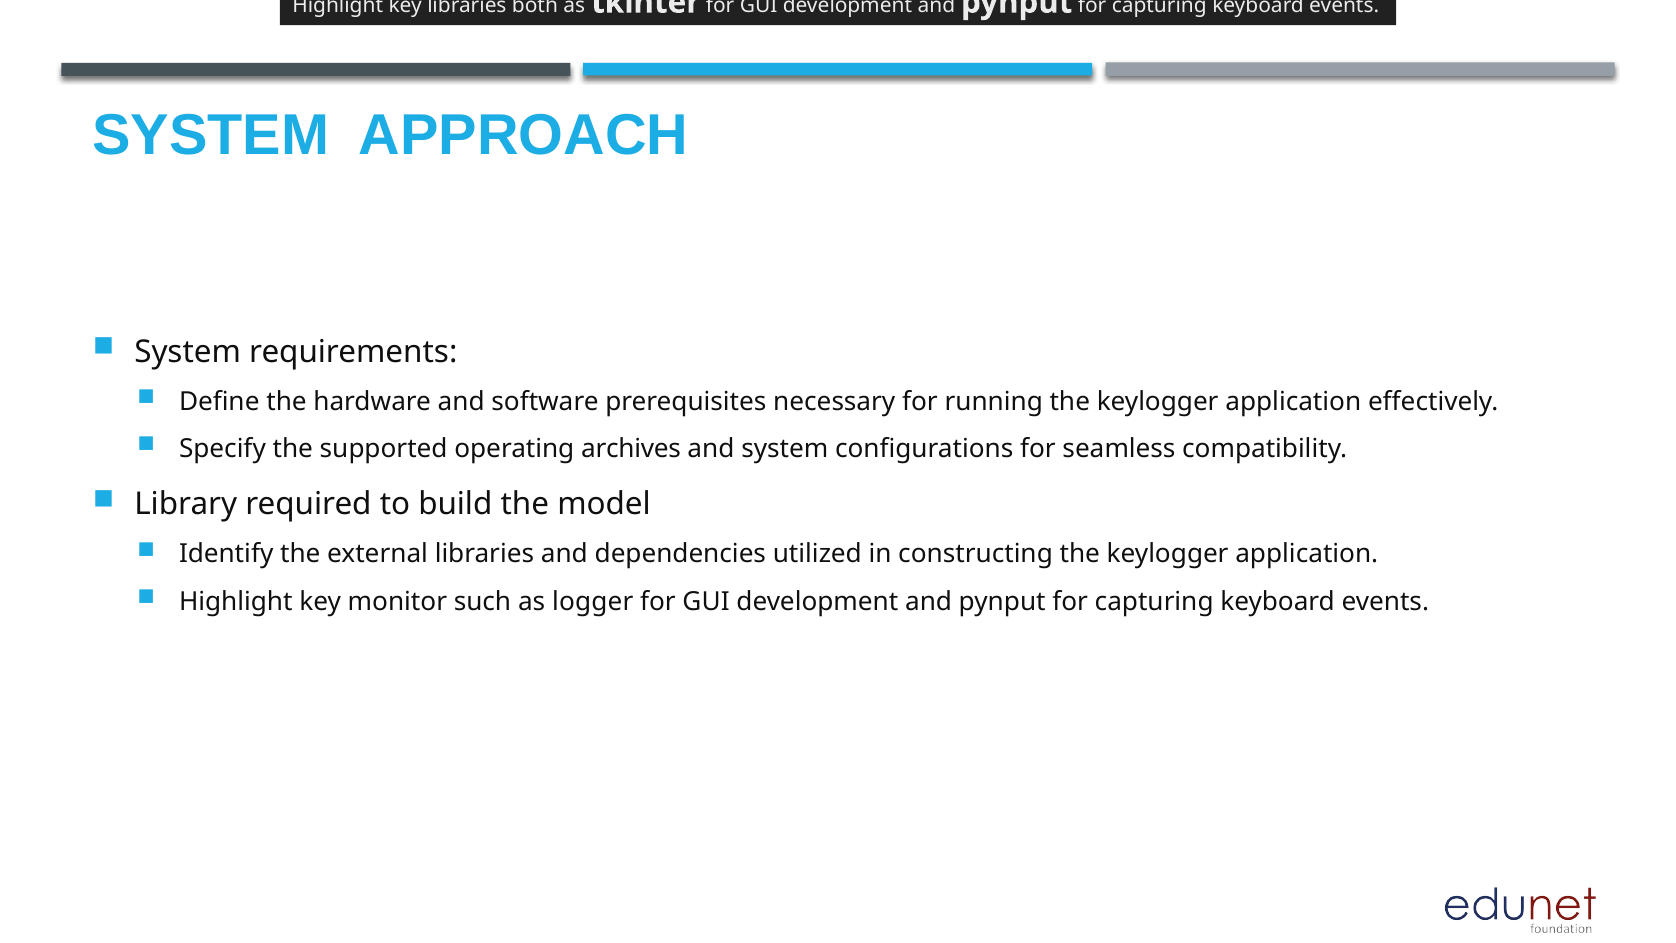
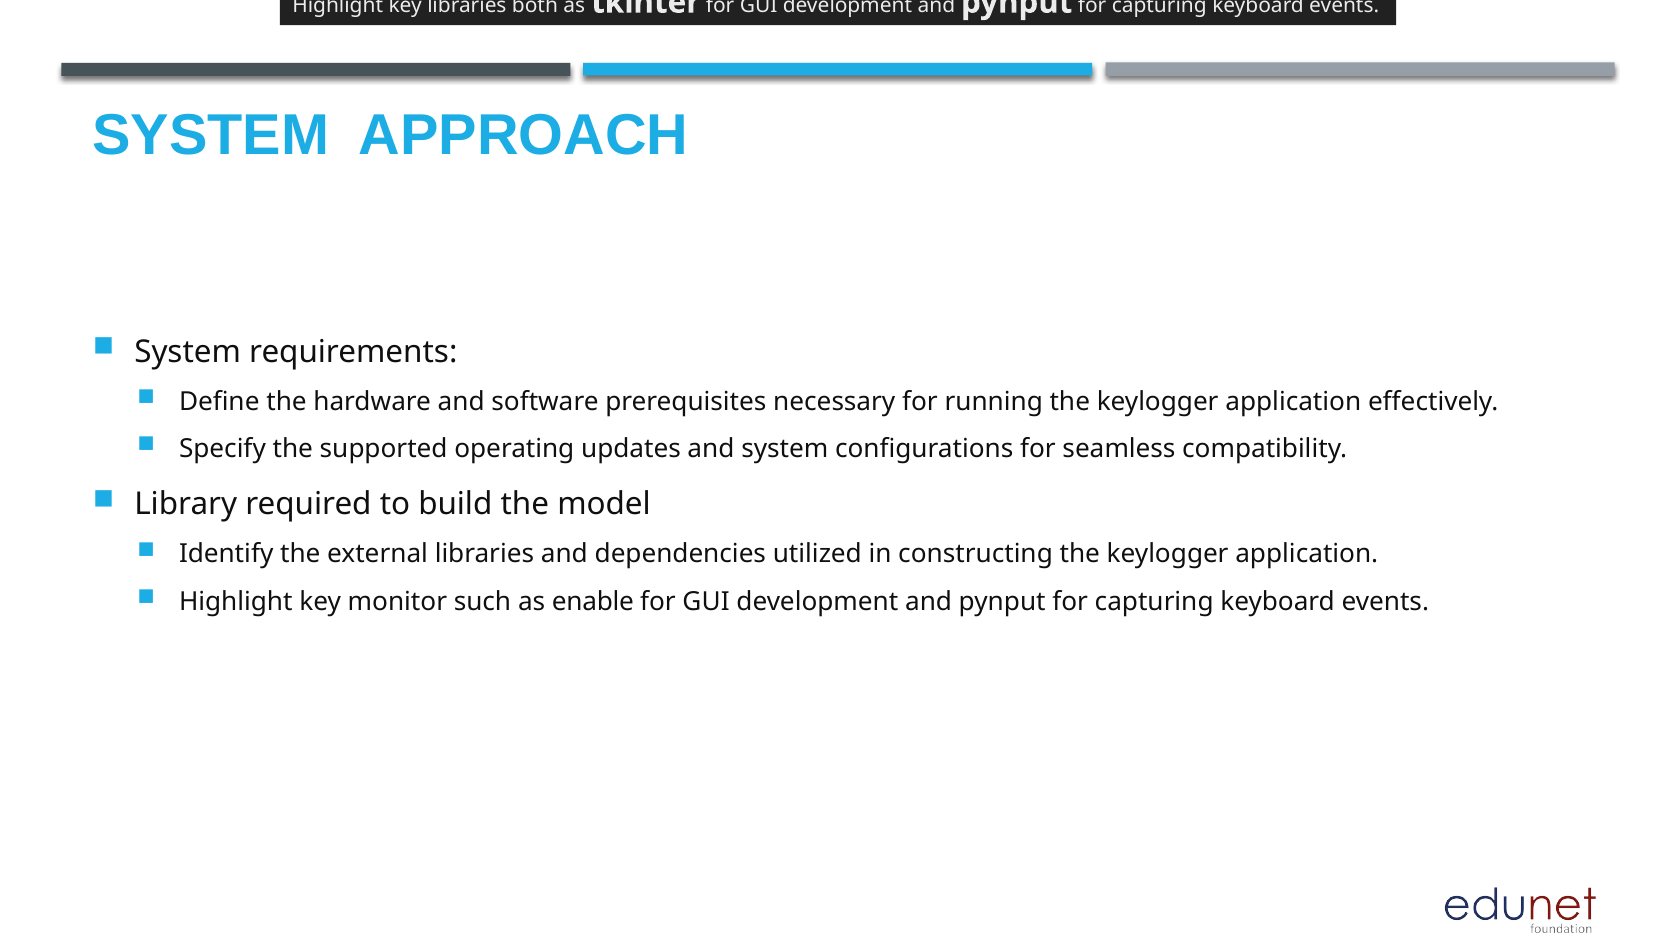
archives: archives -> updates (631, 449)
logger: logger -> enable (593, 601)
